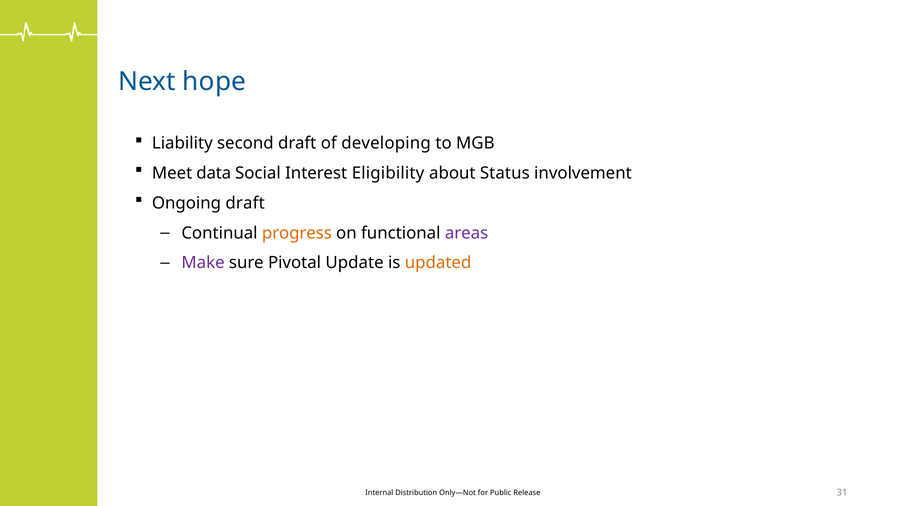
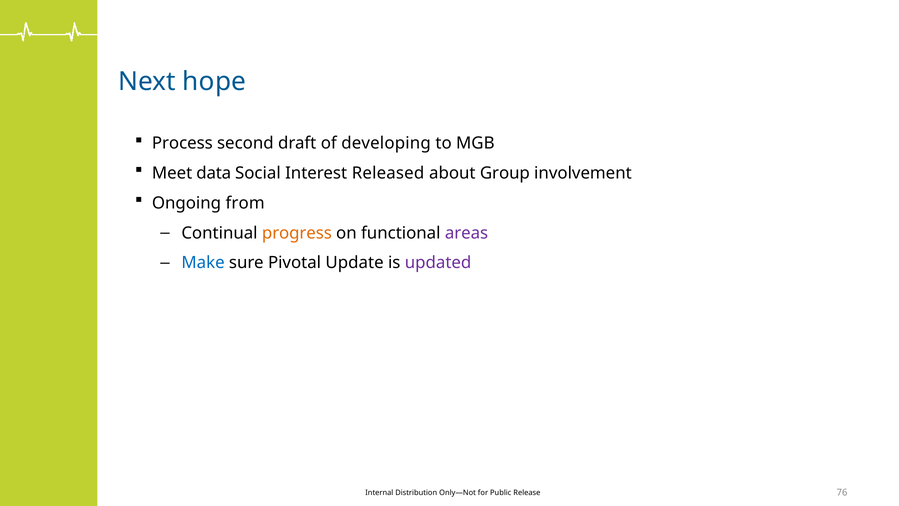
Liability: Liability -> Process (182, 143)
Eligibility: Eligibility -> Released (388, 173)
Status: Status -> Group (505, 173)
Ongoing draft: draft -> from (245, 203)
Make colour: purple -> blue (203, 263)
updated colour: orange -> purple (438, 263)
31: 31 -> 76 (842, 492)
